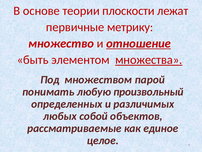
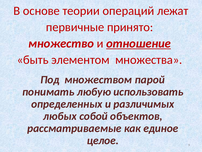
плоскости: плоскости -> операций (128, 11)
метрику: метрику -> принято (130, 27)
множества underline: present -> none (149, 60)
произвольный: произвольный -> использовать (148, 92)
